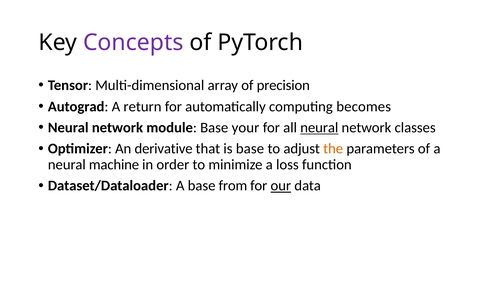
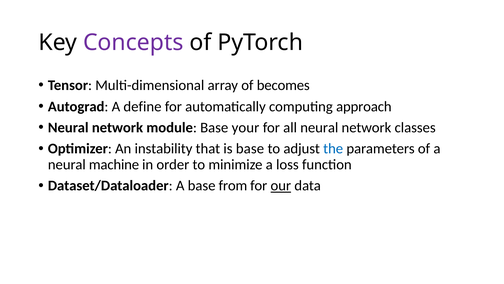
precision: precision -> becomes (283, 85)
return: return -> define (142, 106)
becomes: becomes -> approach (364, 106)
neural underline: present -> none (319, 127)
derivative: derivative -> instability (164, 148)
the colour: orange -> blue (333, 148)
